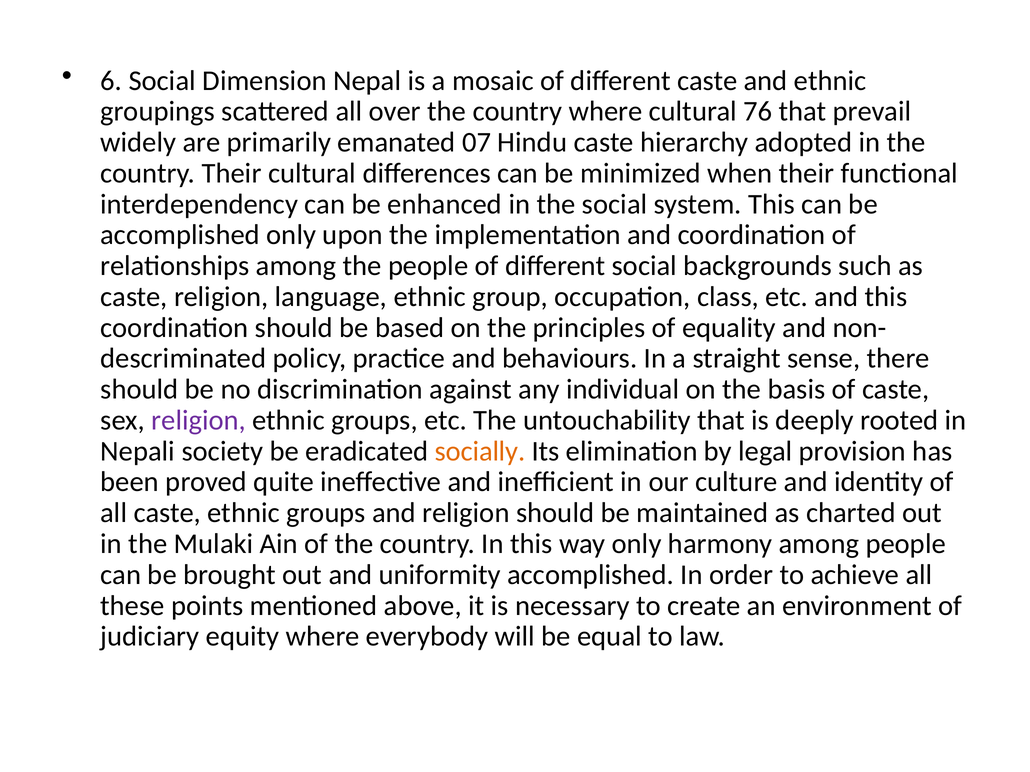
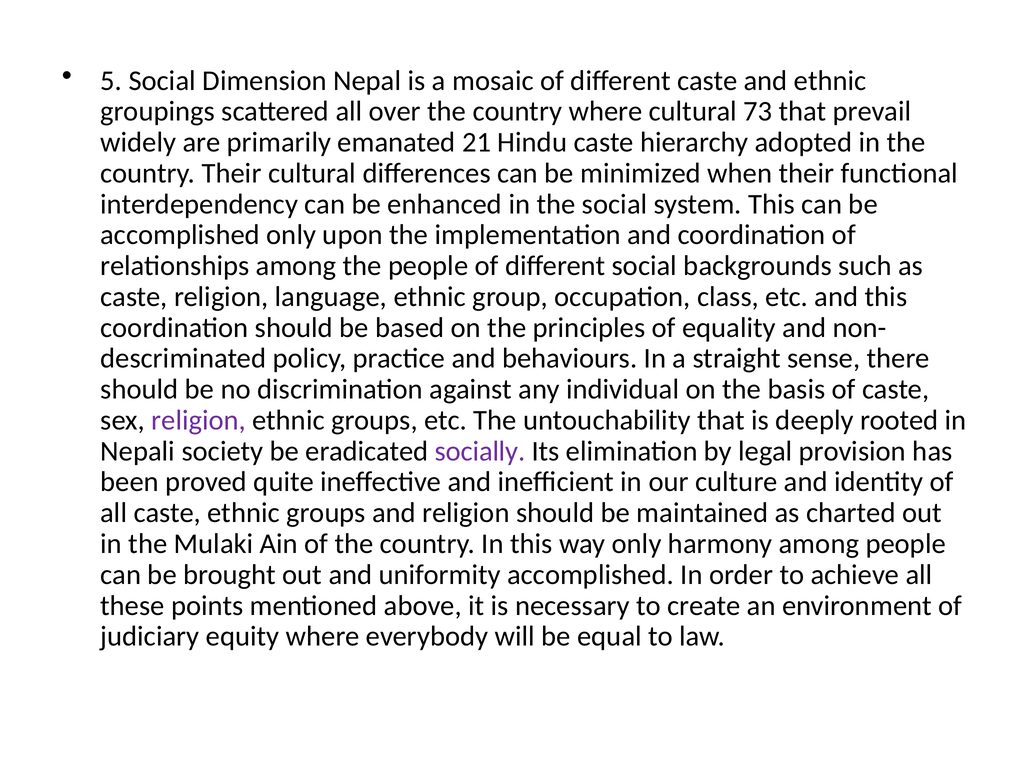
6: 6 -> 5 (111, 81)
76: 76 -> 73 (758, 112)
07: 07 -> 21 (477, 142)
socially colour: orange -> purple (480, 451)
